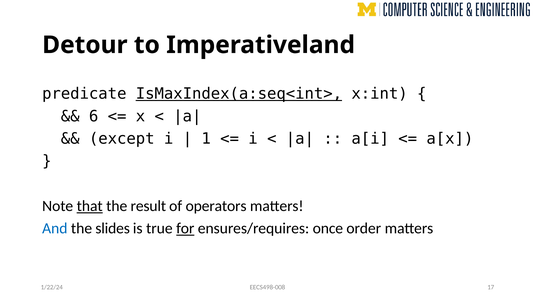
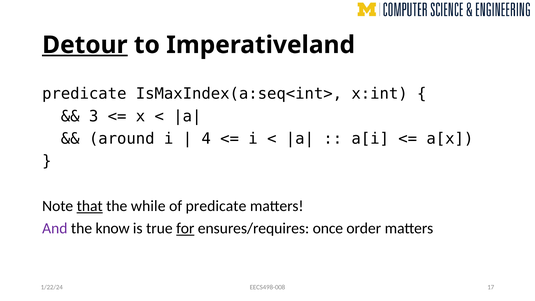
Detour underline: none -> present (85, 45)
IsMaxIndex(a:seq<int> underline: present -> none (239, 94)
6: 6 -> 3 (94, 116)
except: except -> around (122, 139)
1: 1 -> 4 (206, 139)
result: result -> while (148, 206)
of operators: operators -> predicate (216, 206)
And colour: blue -> purple (55, 228)
slides: slides -> know (113, 228)
